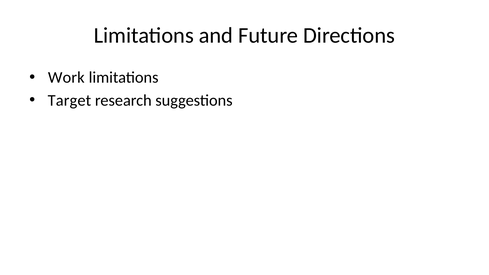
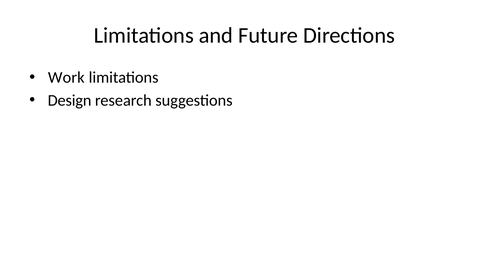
Target: Target -> Design (70, 100)
